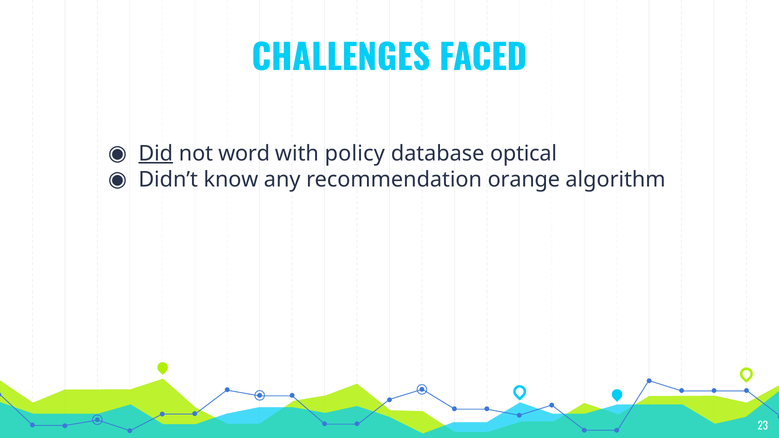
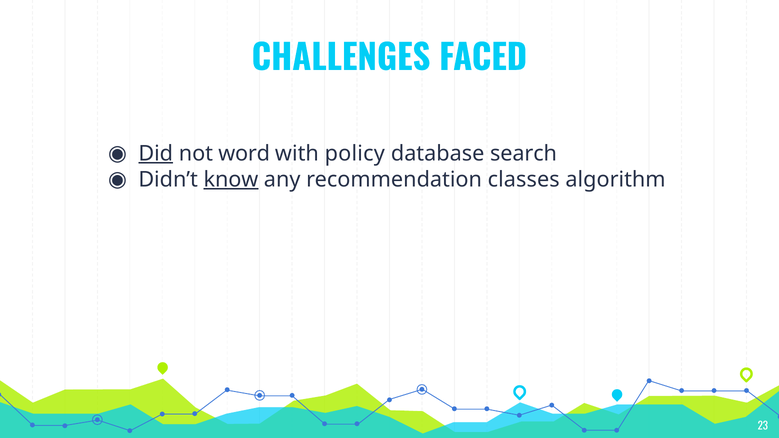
optical: optical -> search (524, 154)
know underline: none -> present (231, 179)
orange: orange -> classes (524, 179)
